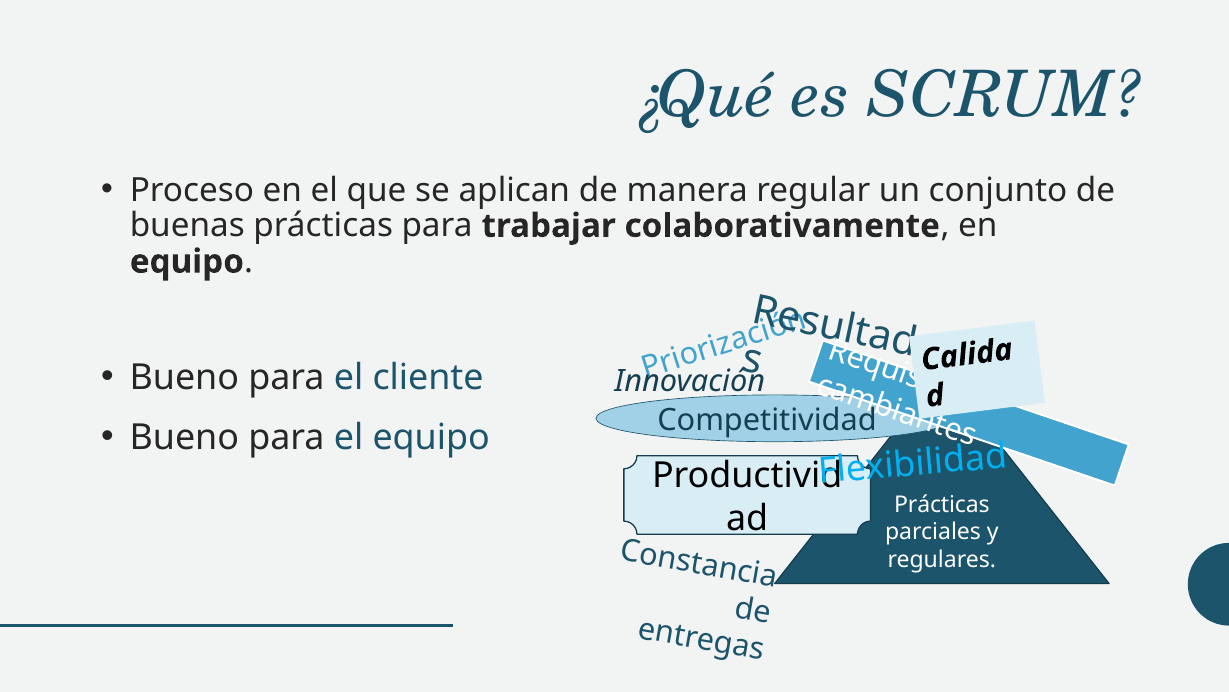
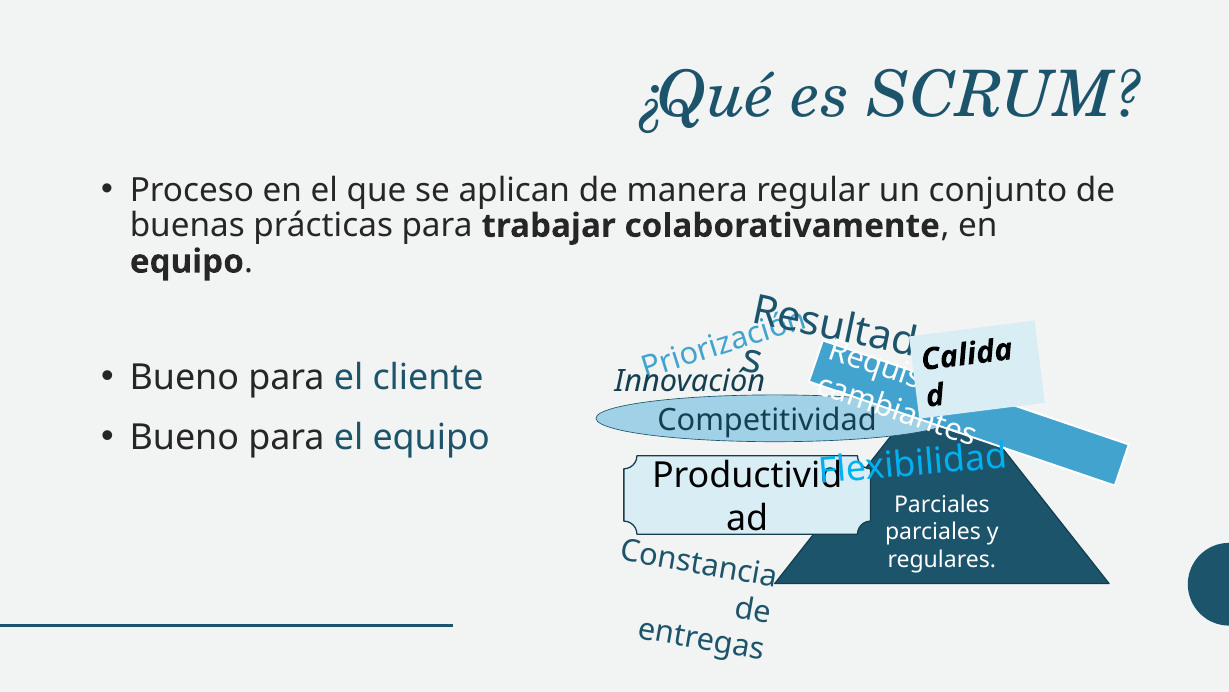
Prácticas: Prácticas -> Parciales (942, 504)
